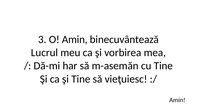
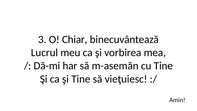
O Amin: Amin -> Chiar (75, 39)
